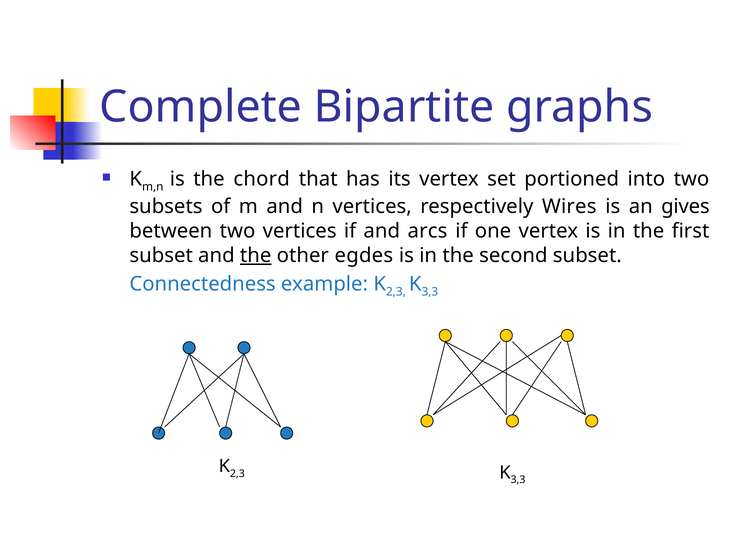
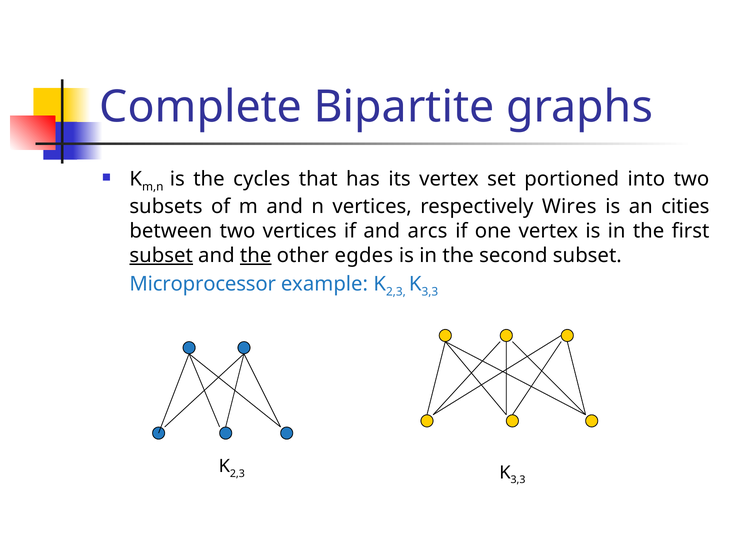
chord: chord -> cycles (262, 179)
gives: gives -> cities (685, 207)
subset underline: none -> present (161, 255)
Connectedness: Connectedness -> Microprocessor (203, 284)
